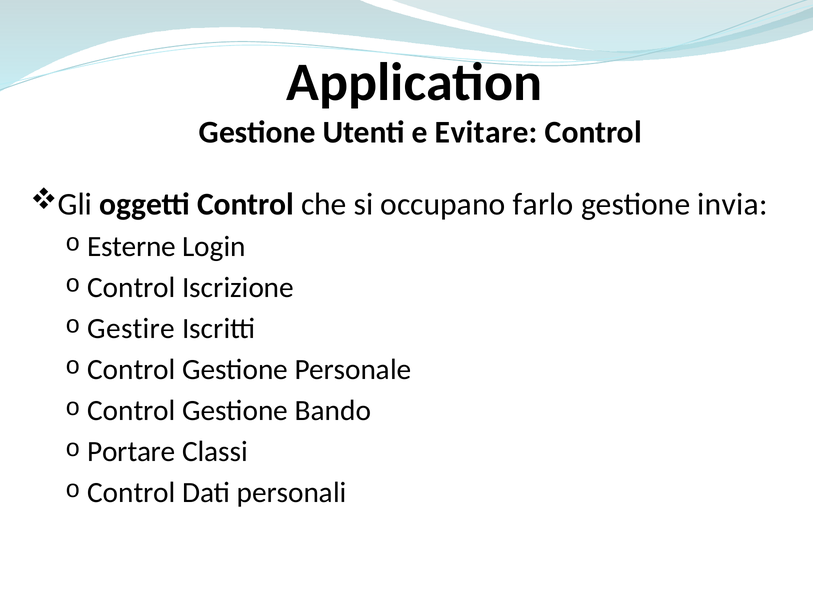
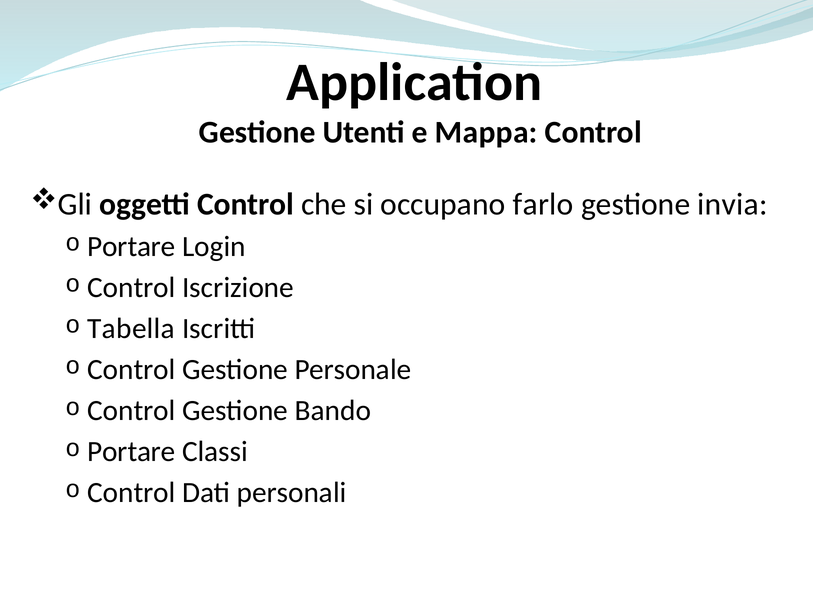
Evitare: Evitare -> Mappa (486, 133)
Esterne: Esterne -> Portare (131, 247)
Gestire: Gestire -> Tabella (131, 329)
